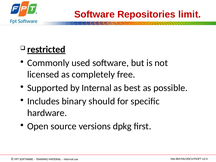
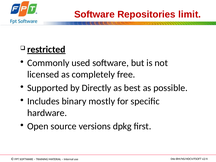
by Internal: Internal -> Directly (97, 88)
should: should -> mostly (102, 101)
